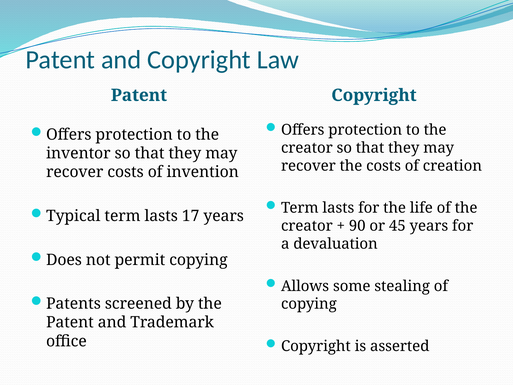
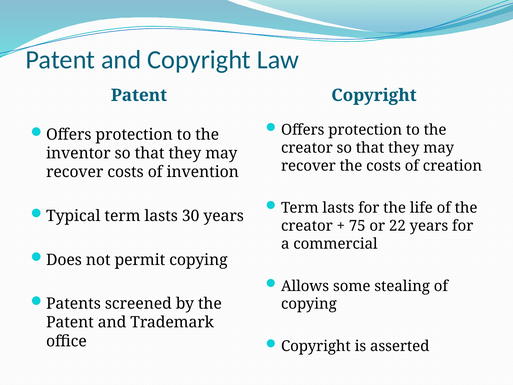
17: 17 -> 30 (191, 216)
90: 90 -> 75 (357, 226)
45: 45 -> 22 (397, 226)
devaluation: devaluation -> commercial (335, 244)
